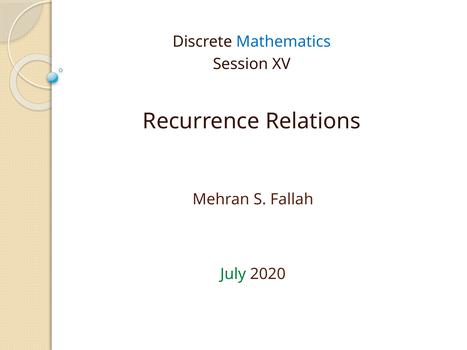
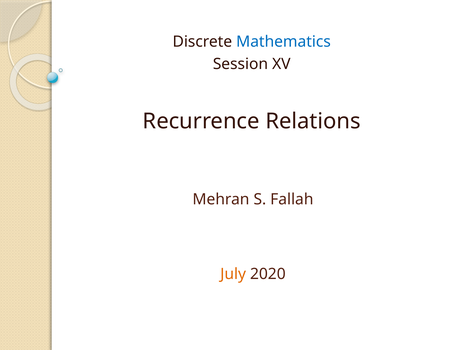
July colour: green -> orange (233, 274)
